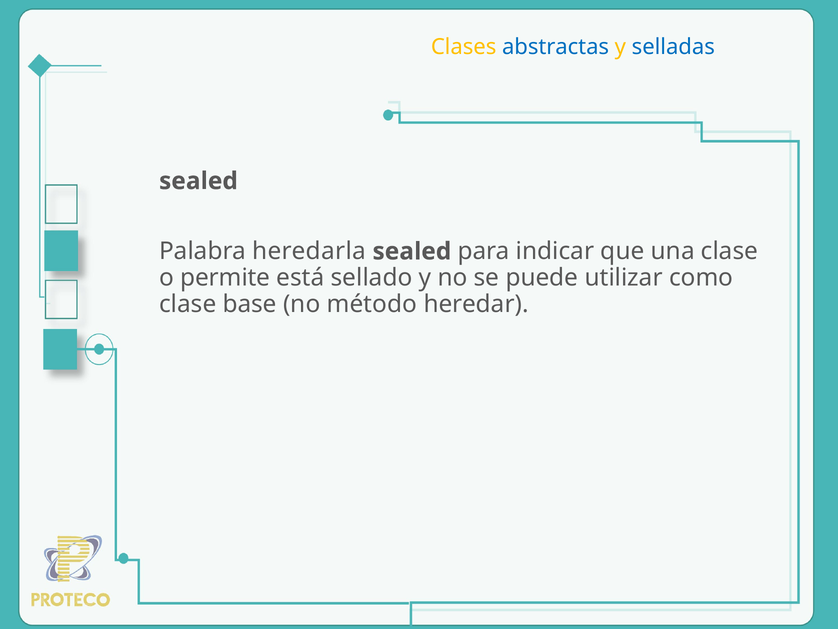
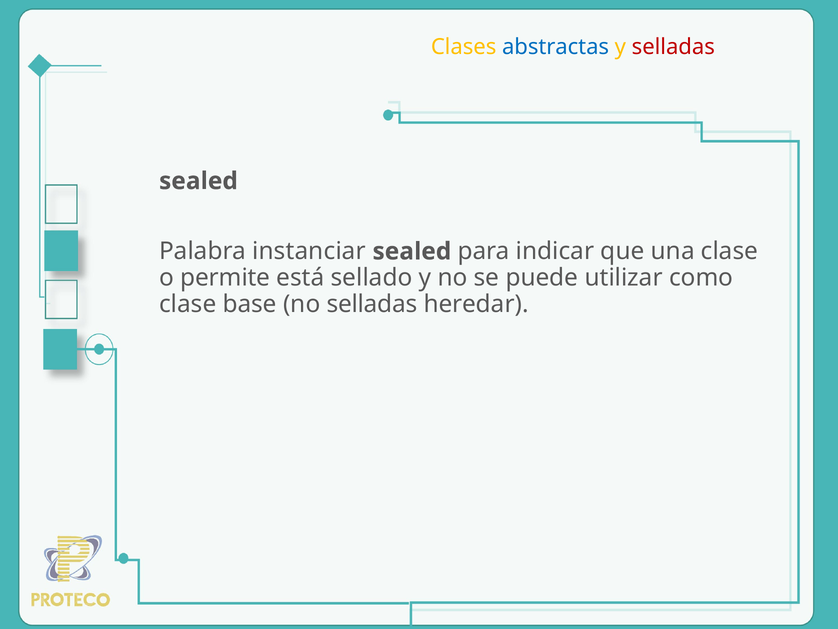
selladas colour: blue -> red (673, 47)
heredarla: heredarla -> instanciar (309, 251)
no método: método -> selladas (372, 304)
